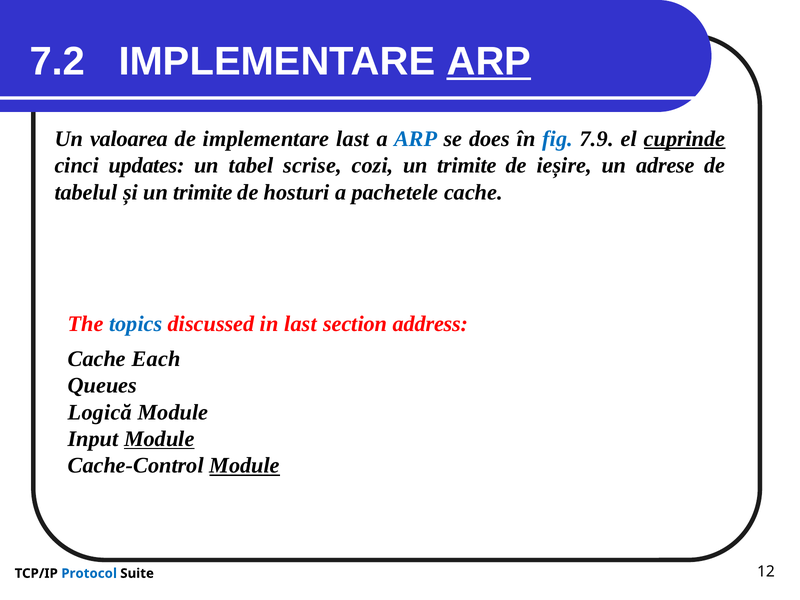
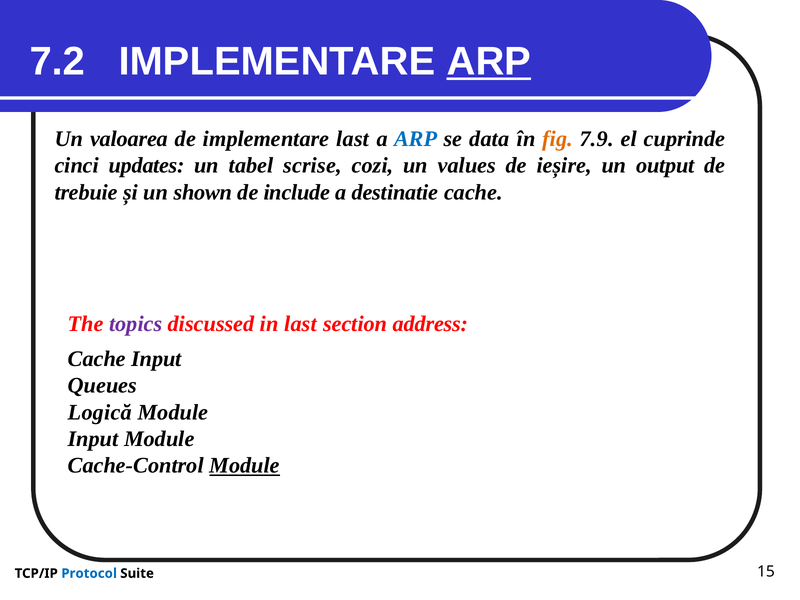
does: does -> data (489, 139)
fig colour: blue -> orange (558, 139)
cuprinde underline: present -> none (685, 139)
cozi un trimite: trimite -> values (467, 166)
adrese: adrese -> output (665, 166)
tabelul: tabelul -> trebuie (86, 192)
și un trimite: trimite -> shown (203, 192)
hosturi: hosturi -> include (297, 192)
pachetele: pachetele -> destinatie (395, 192)
topics colour: blue -> purple (136, 324)
Cache Each: Each -> Input (156, 359)
Module underline: present -> none (159, 439)
12: 12 -> 15 (766, 571)
